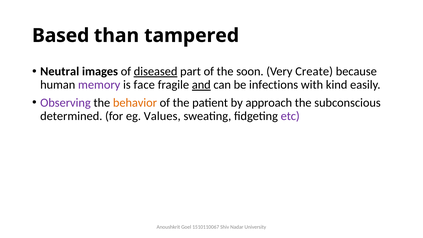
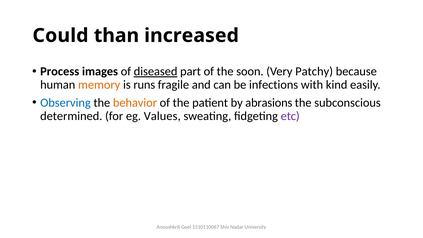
Based: Based -> Could (60, 36)
tampered: tampered -> increased (192, 36)
Neutral: Neutral -> Process (60, 72)
Create: Create -> Patchy (314, 72)
memory colour: purple -> orange (99, 85)
face: face -> runs (144, 85)
and underline: present -> none (201, 85)
Observing colour: purple -> blue (65, 103)
approach: approach -> abrasions (269, 103)
